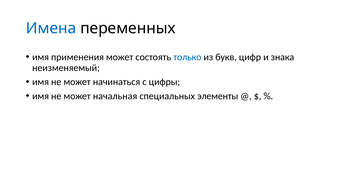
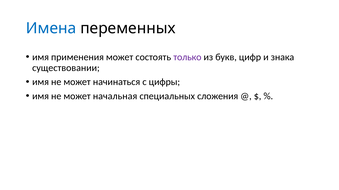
только colour: blue -> purple (187, 57)
неизменяемый: неизменяемый -> существовании (66, 68)
элементы: элементы -> сложения (218, 96)
